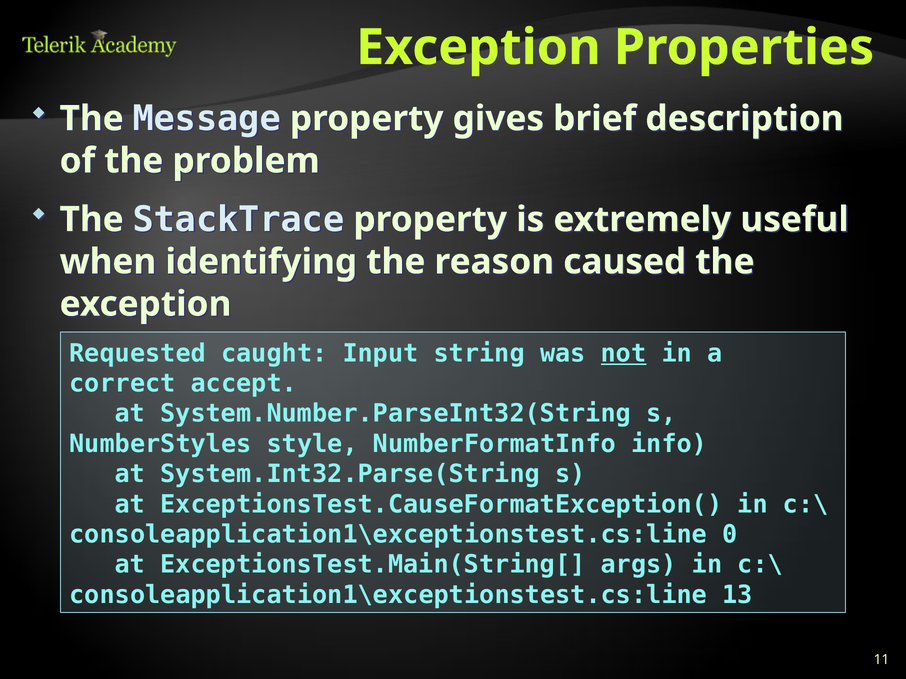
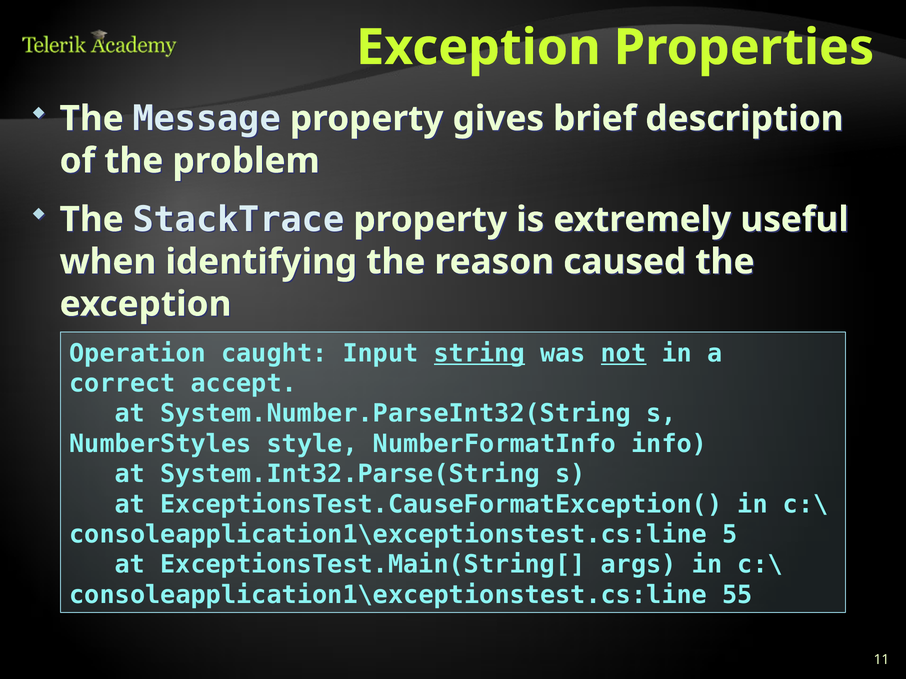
Requested: Requested -> Operation (138, 354)
string underline: none -> present (479, 354)
0: 0 -> 5 (730, 535)
13: 13 -> 55 (737, 595)
